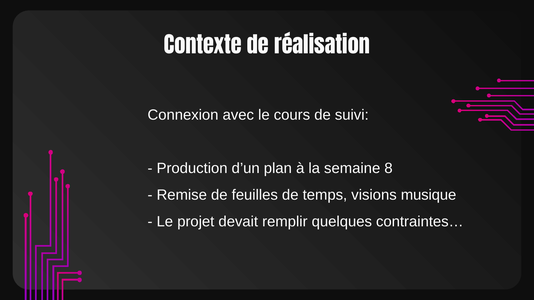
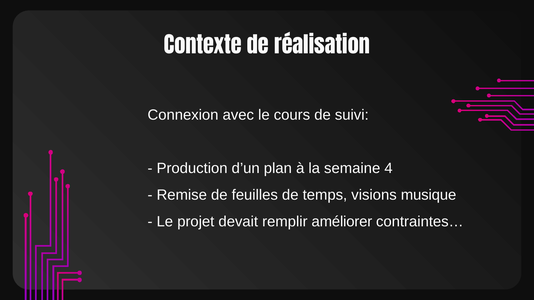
8: 8 -> 4 (389, 168)
quelques: quelques -> améliorer (342, 222)
